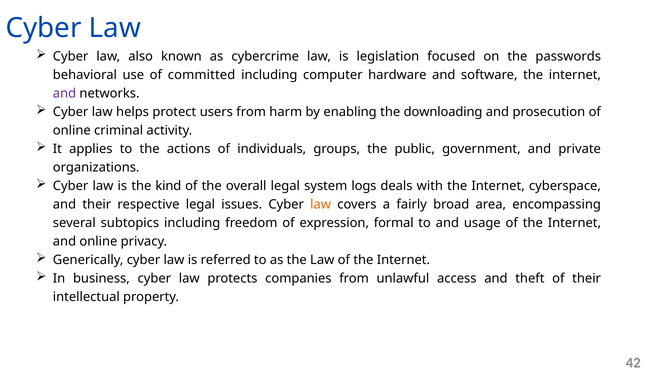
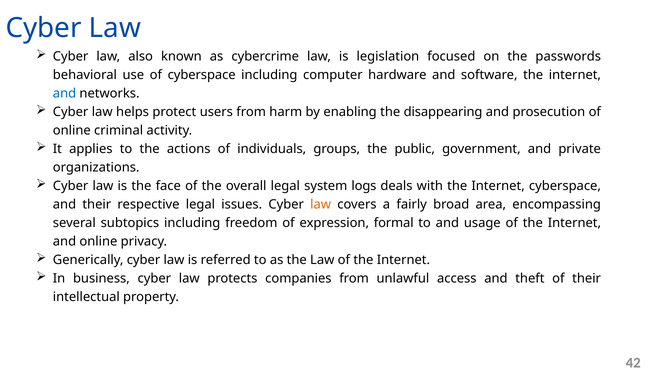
of committed: committed -> cyberspace (202, 75)
and colour: purple -> blue (65, 94)
downloading: downloading -> disappearing (443, 112)
kind: kind -> face (168, 186)
